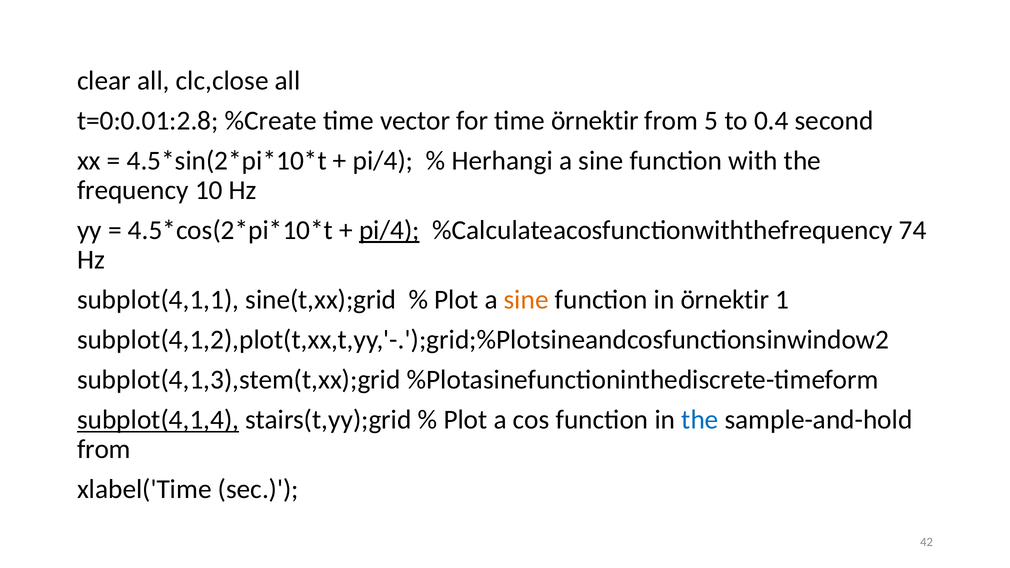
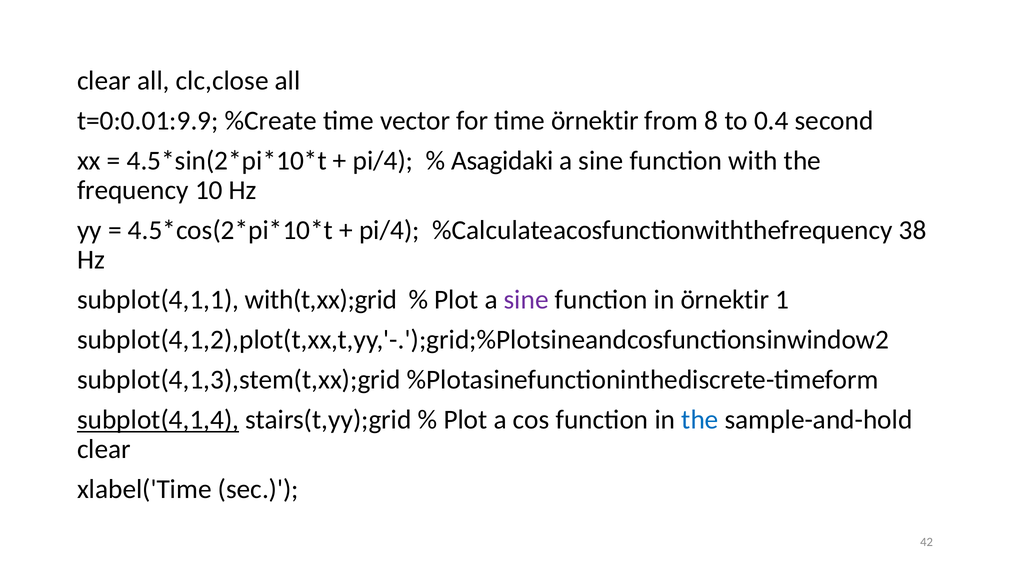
t=0:0.01:2.8: t=0:0.01:2.8 -> t=0:0.01:9.9 (148, 121)
5: 5 -> 8 (711, 121)
Herhangi: Herhangi -> Asagidaki (502, 161)
pi/4 underline: present -> none (389, 230)
74: 74 -> 38 (913, 230)
sine(t,xx);grid: sine(t,xx);grid -> with(t,xx);grid (321, 300)
sine colour: orange -> purple (526, 300)
from: from -> clear (104, 449)
